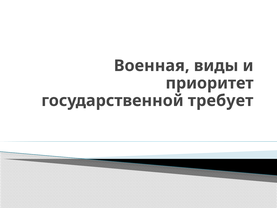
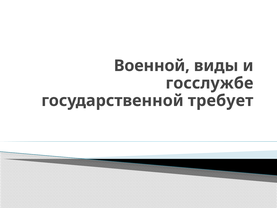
Военная: Военная -> Военной (152, 66)
приоритет: приоритет -> госслужбе (209, 83)
